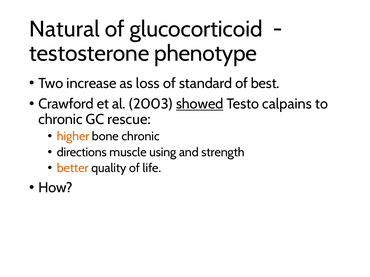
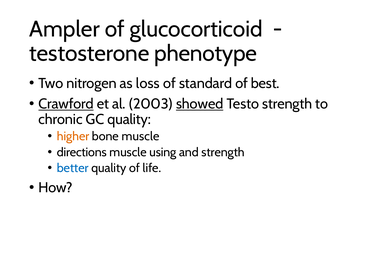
Natural: Natural -> Ampler (64, 29)
increase: increase -> nitrogen (92, 83)
Crawford underline: none -> present (66, 104)
Testo calpains: calpains -> strength (287, 104)
GC rescue: rescue -> quality (129, 120)
bone chronic: chronic -> muscle (141, 137)
better colour: orange -> blue (73, 168)
